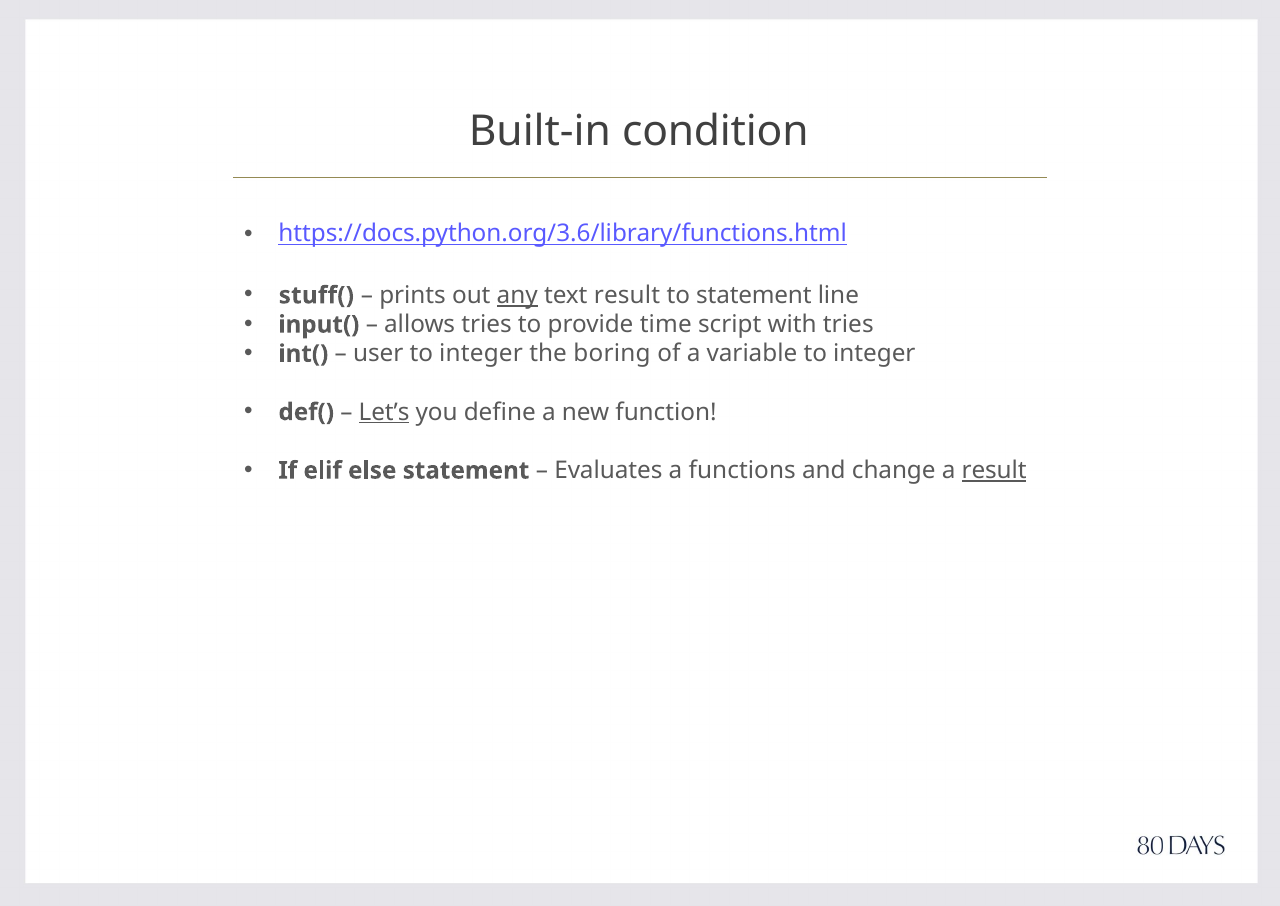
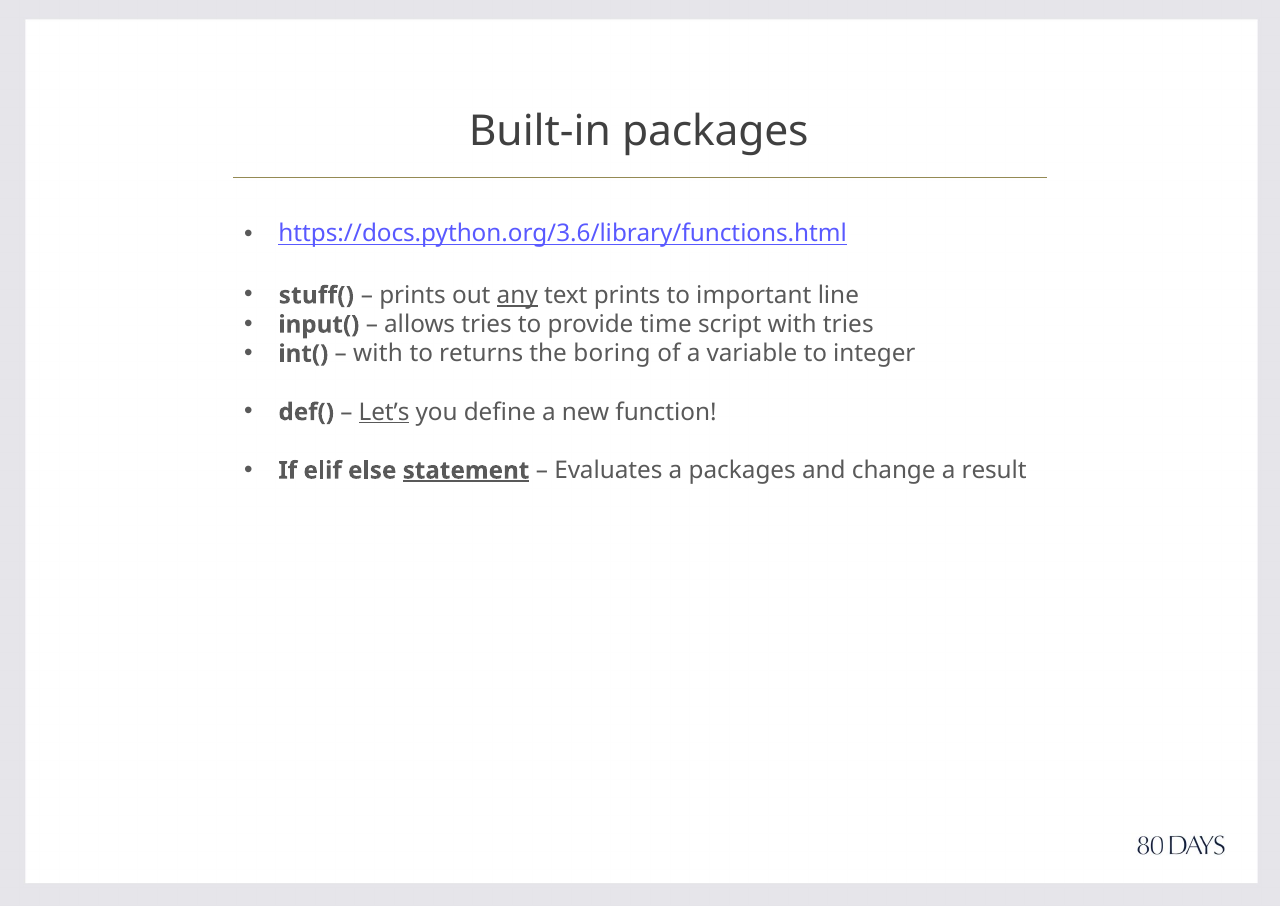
Built-in condition: condition -> packages (715, 132)
text result: result -> prints (627, 295)
to statement: statement -> important (754, 295)
user: user -> with (378, 354)
integer: integer -> returns (481, 354)
statement underline: none -> present (466, 470)
a functions: functions -> packages (742, 470)
result underline: present -> none (994, 470)
